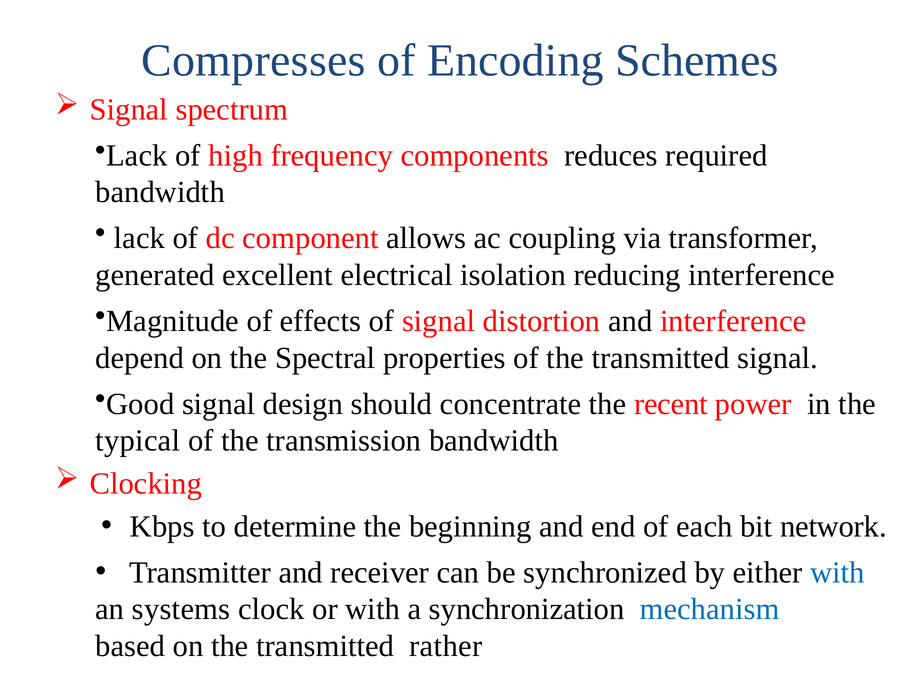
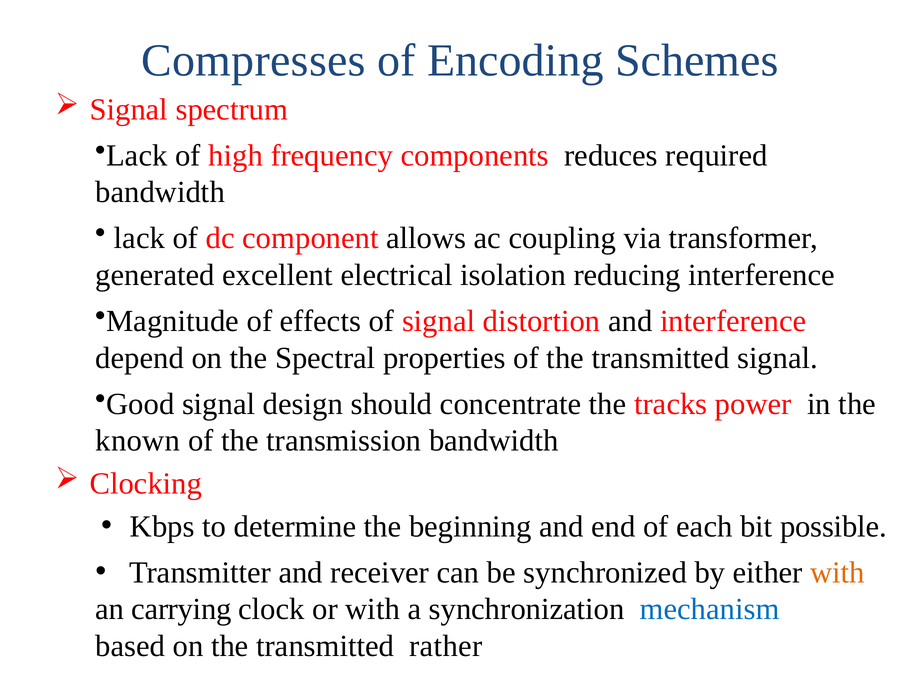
recent: recent -> tracks (671, 404)
typical: typical -> known (138, 441)
network: network -> possible (833, 527)
with colour: blue -> orange (837, 573)
systems: systems -> carrying (181, 609)
